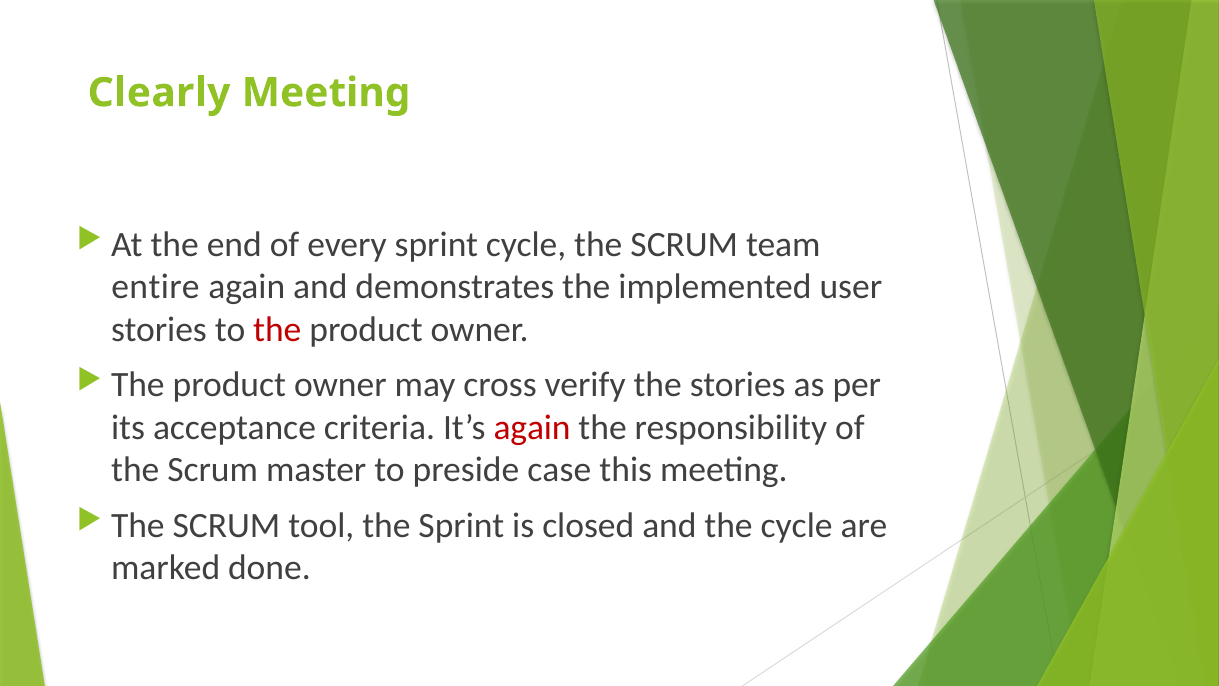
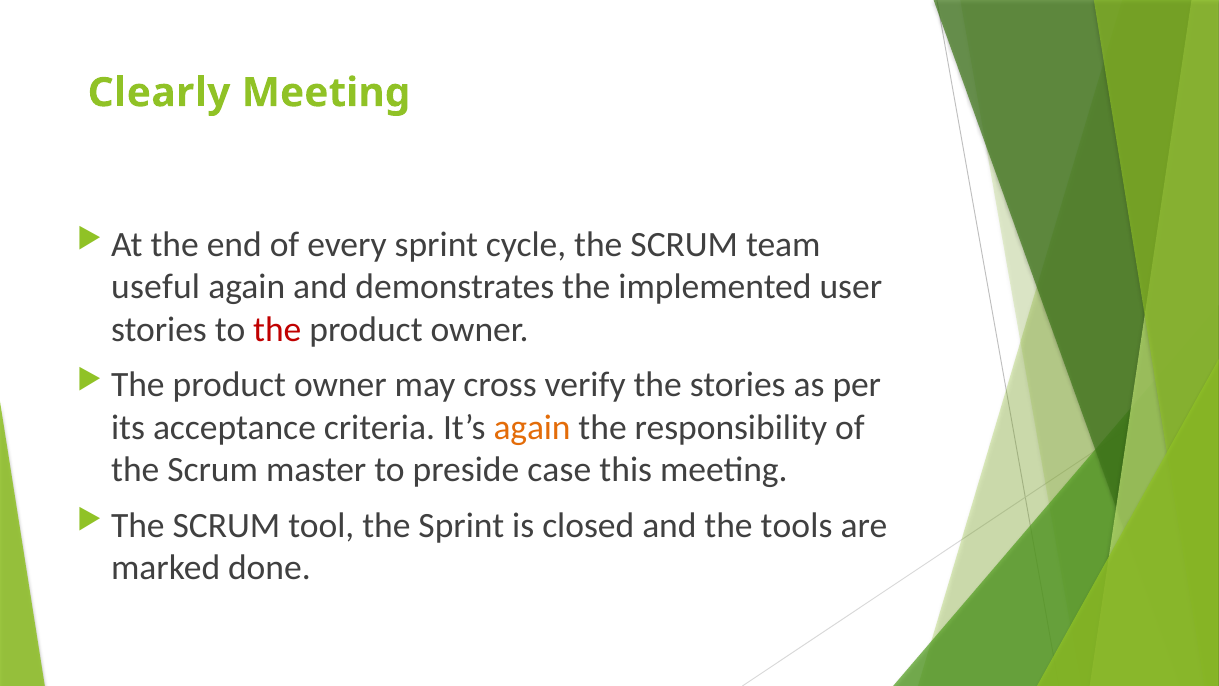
entire: entire -> useful (156, 287)
again colour: red -> orange (532, 427)
the cycle: cycle -> tools (797, 525)
